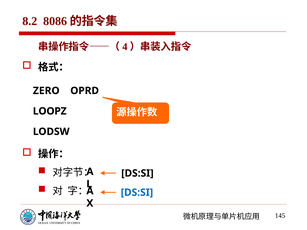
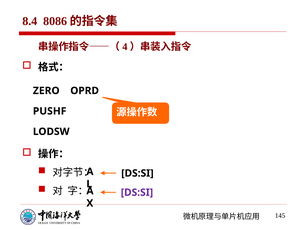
8.2: 8.2 -> 8.4 (30, 21)
LOOPZ: LOOPZ -> PUSHF (50, 111)
DS:SI colour: blue -> purple (137, 193)
